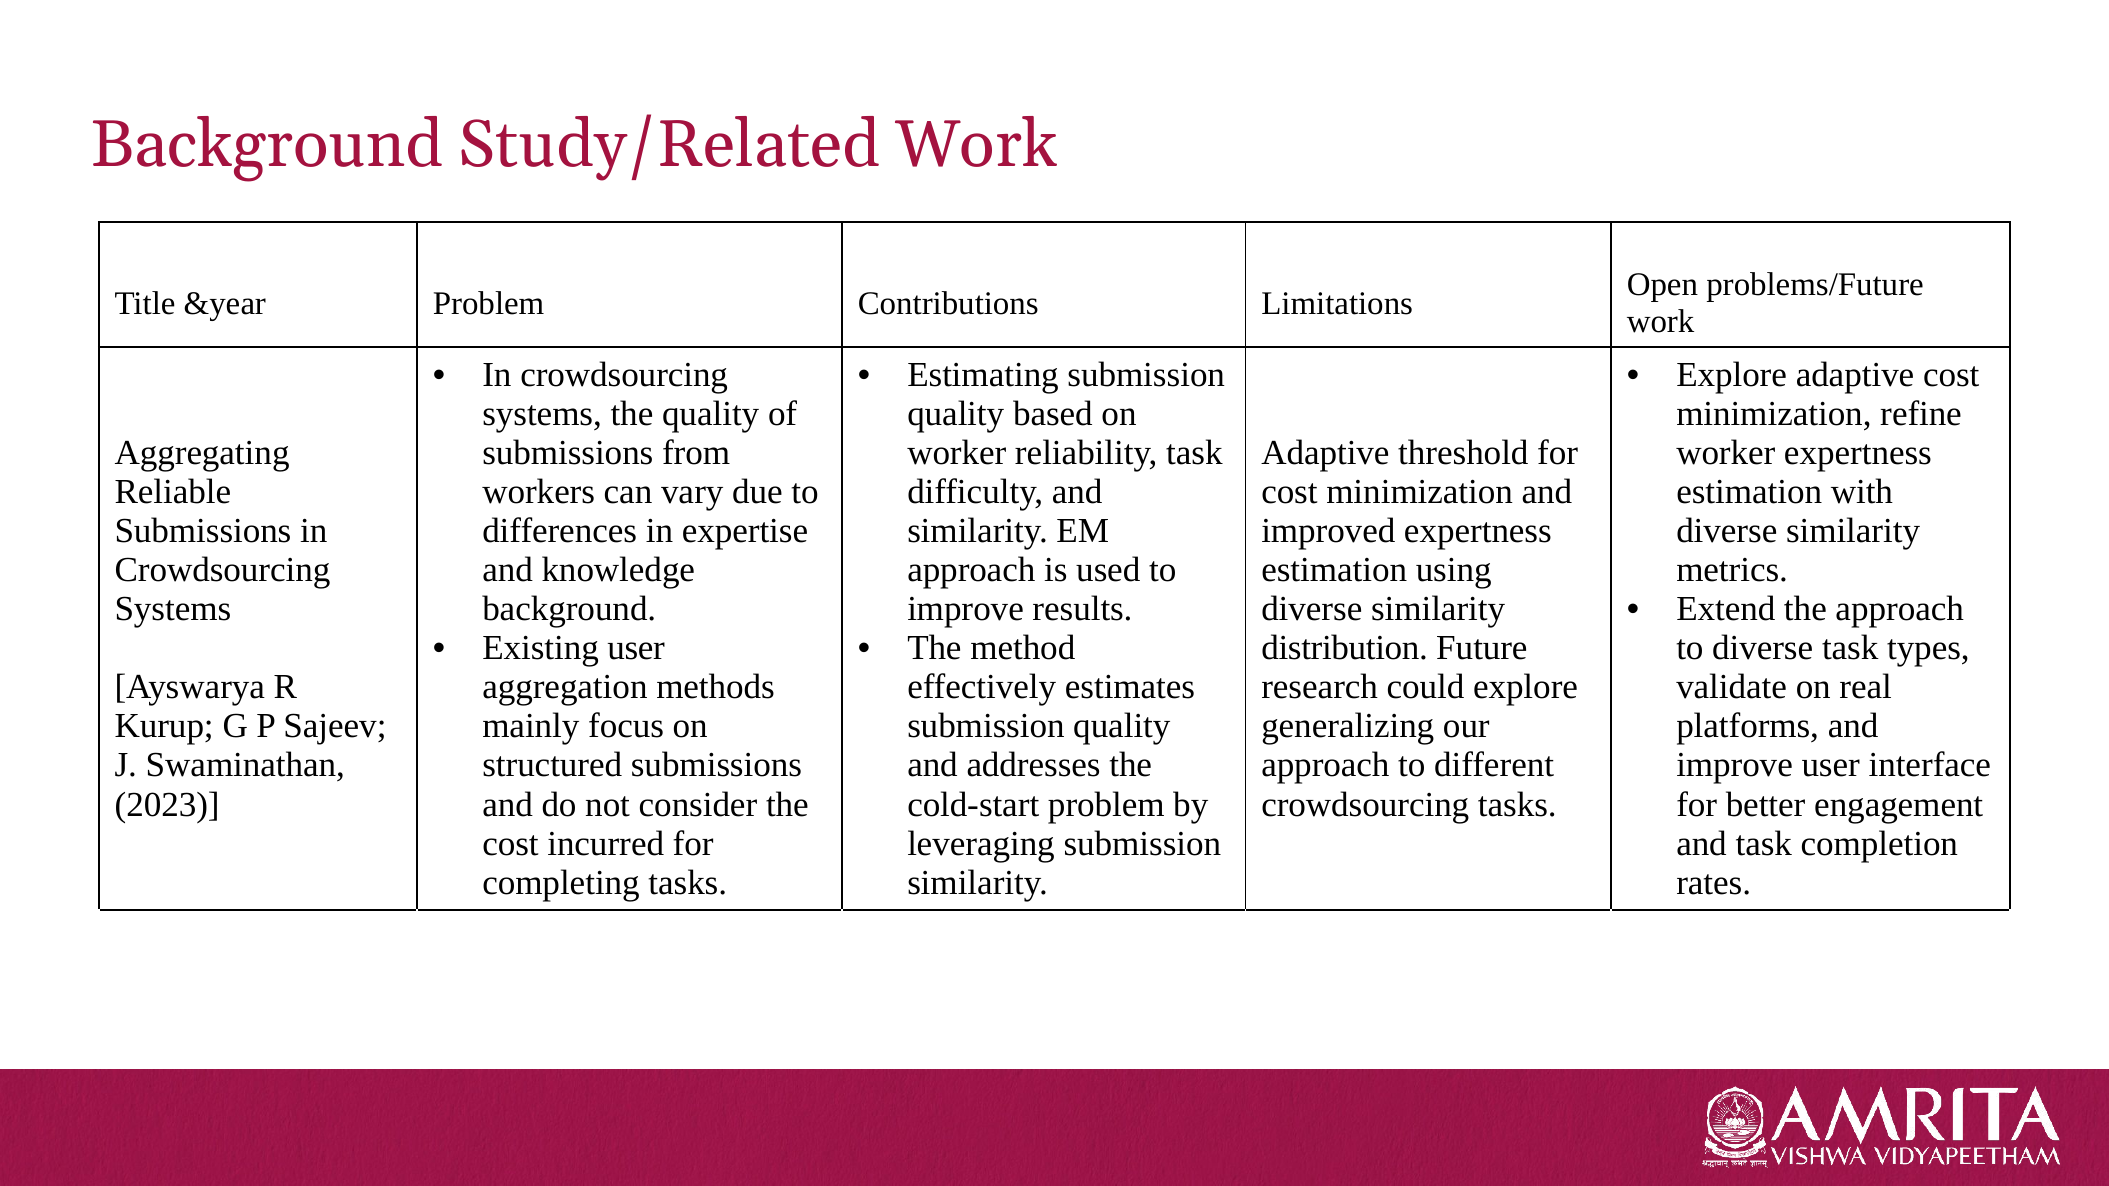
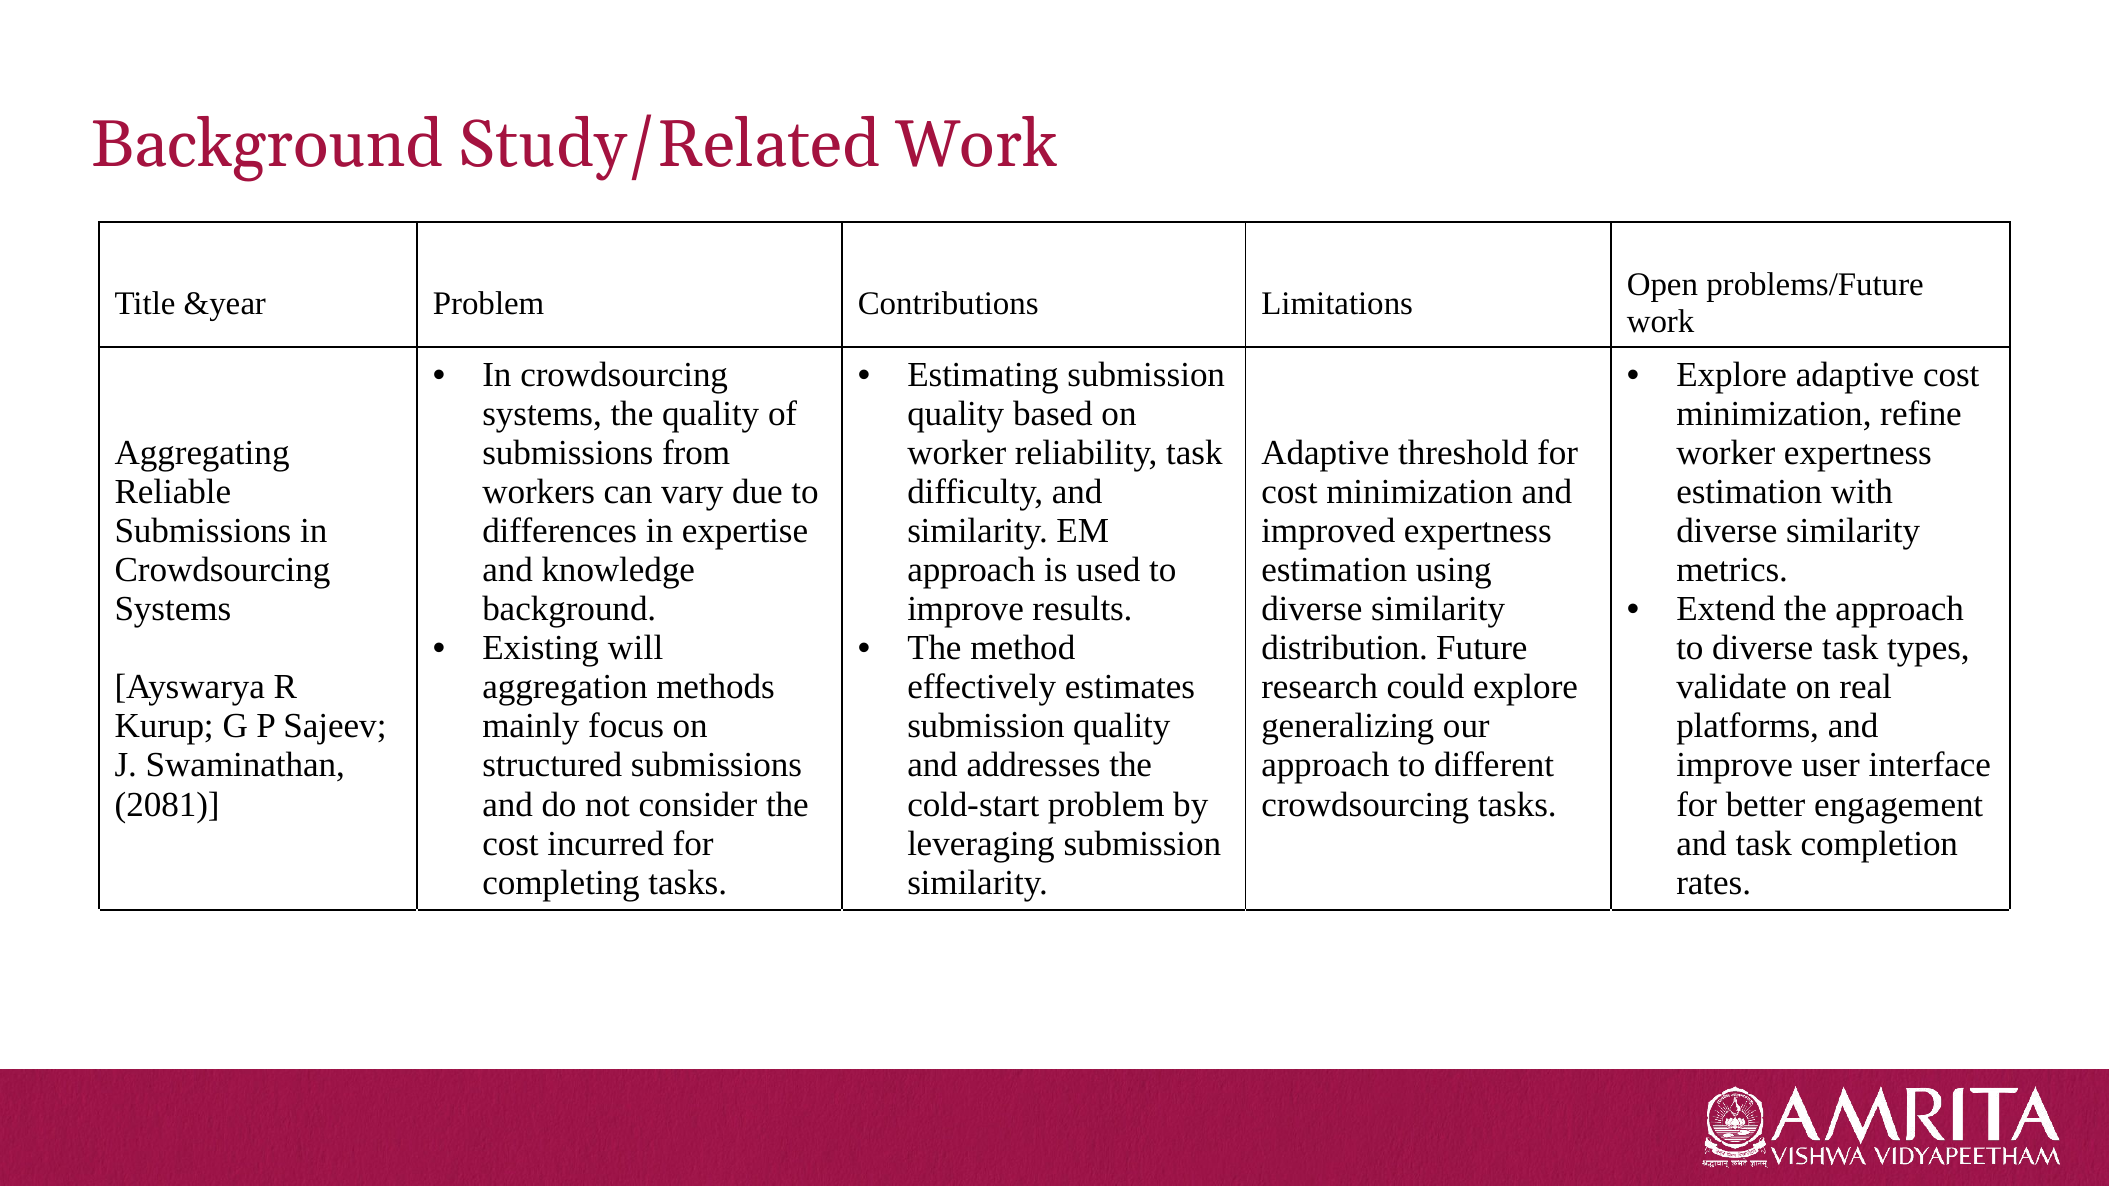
Existing user: user -> will (636, 648)
2023: 2023 -> 2081 (167, 805)
